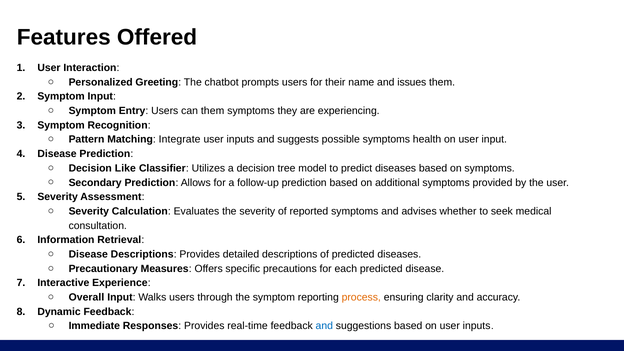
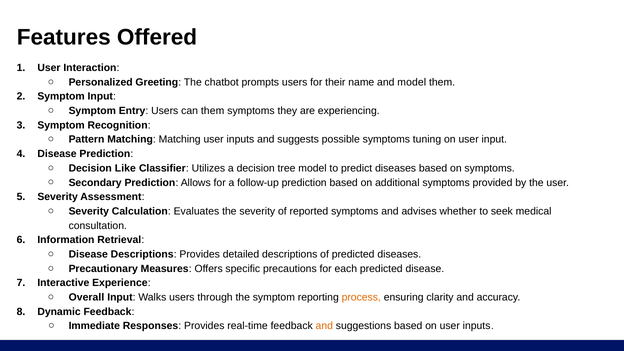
and issues: issues -> model (412, 82)
Matching Integrate: Integrate -> Matching (180, 140)
health: health -> tuning (427, 140)
and colour: blue -> orange (324, 326)
